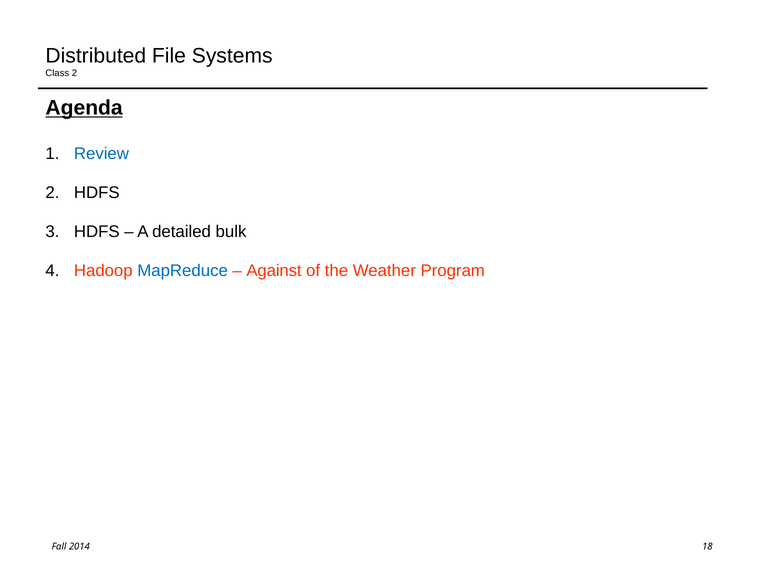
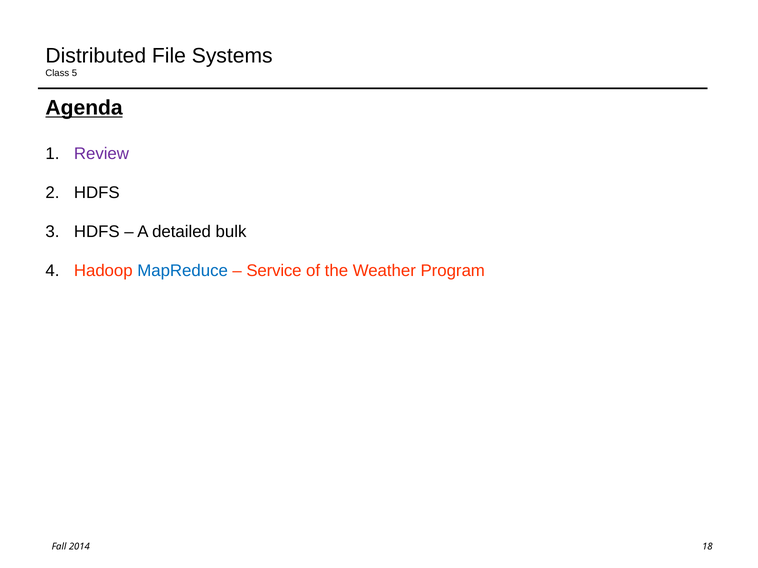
Class 2: 2 -> 5 (74, 73)
Review colour: blue -> purple (101, 154)
Against: Against -> Service (274, 271)
